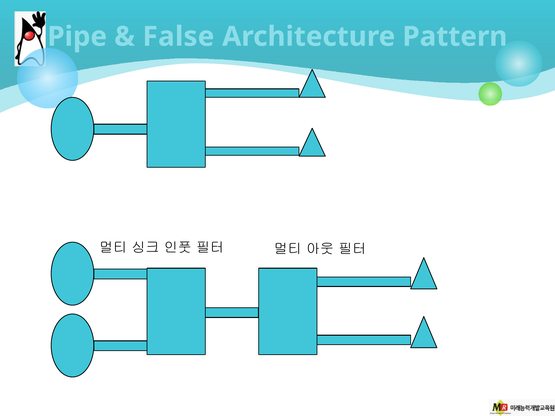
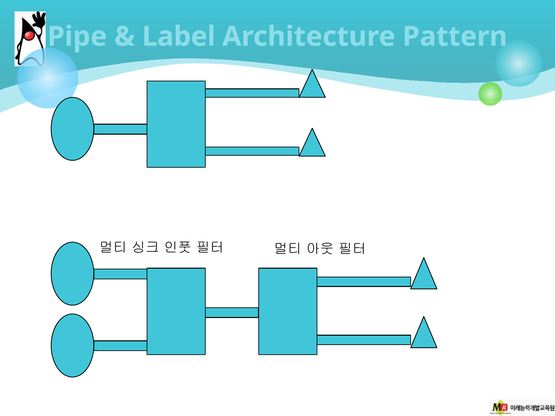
False: False -> Label (179, 37)
